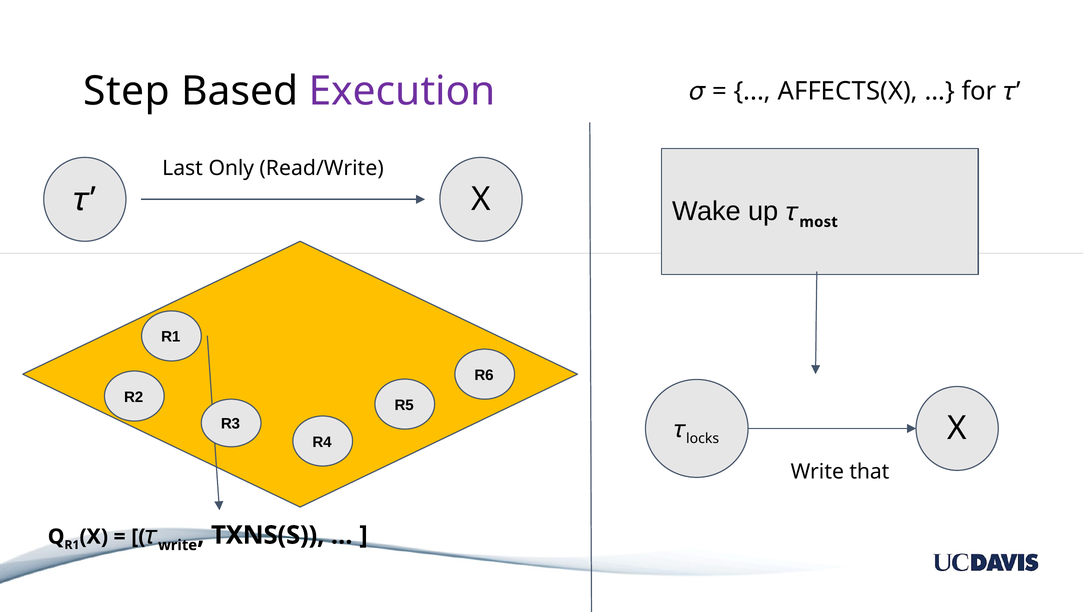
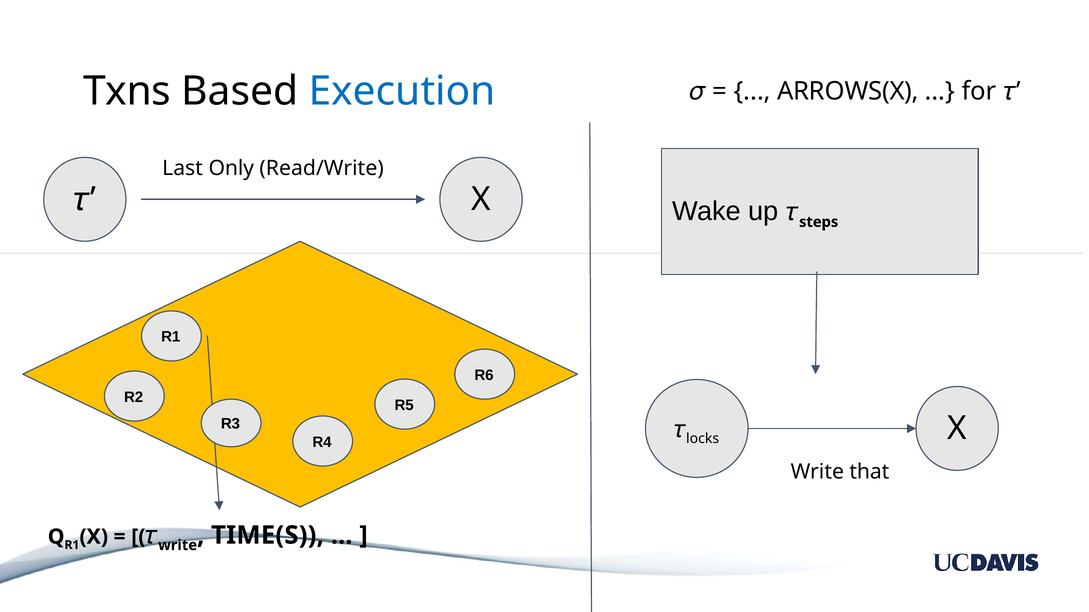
Step: Step -> Txns (127, 92)
Execution colour: purple -> blue (402, 92)
AFFECTS(X: AFFECTS(X -> ARROWS(X (848, 91)
most: most -> steps (819, 222)
TXNS(S: TXNS(S -> TIME(S (268, 536)
